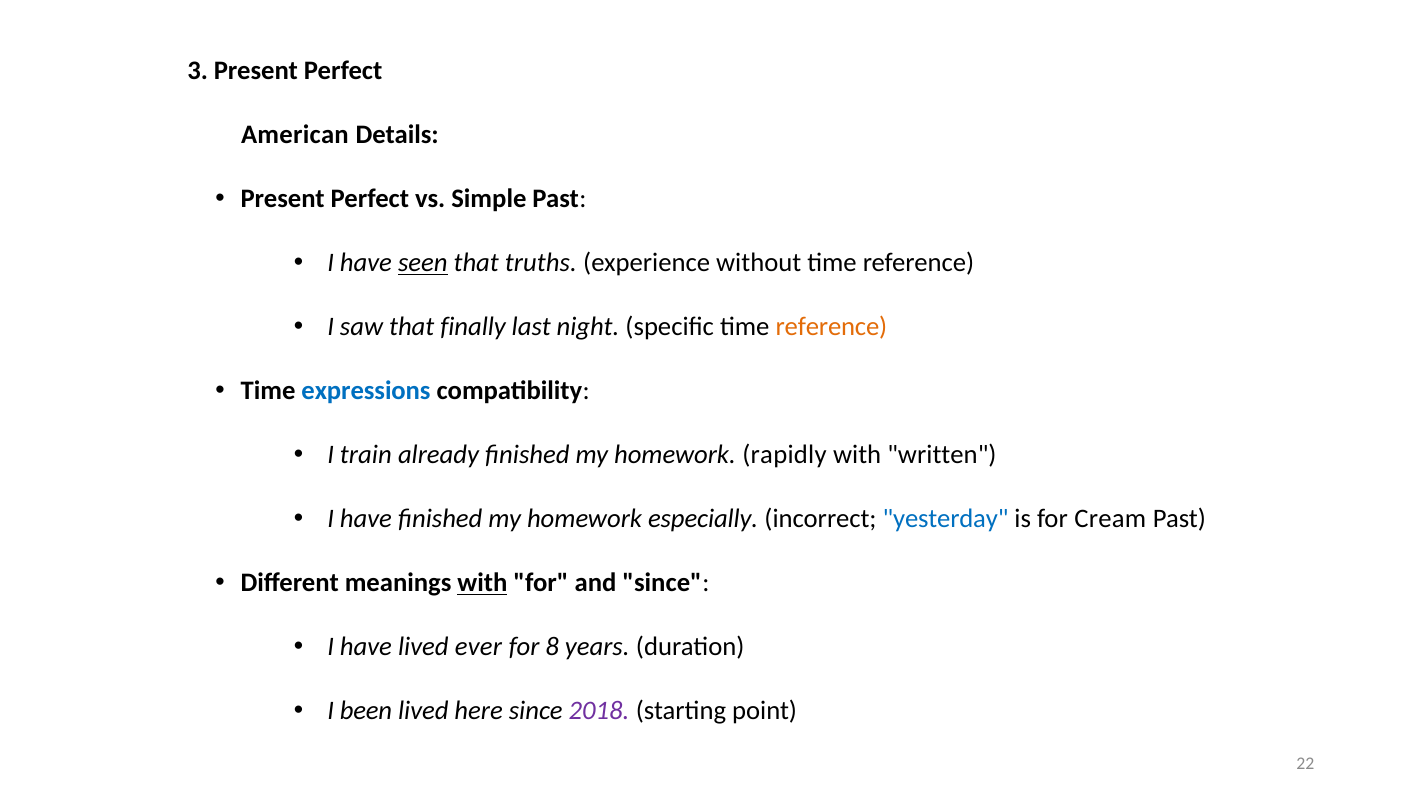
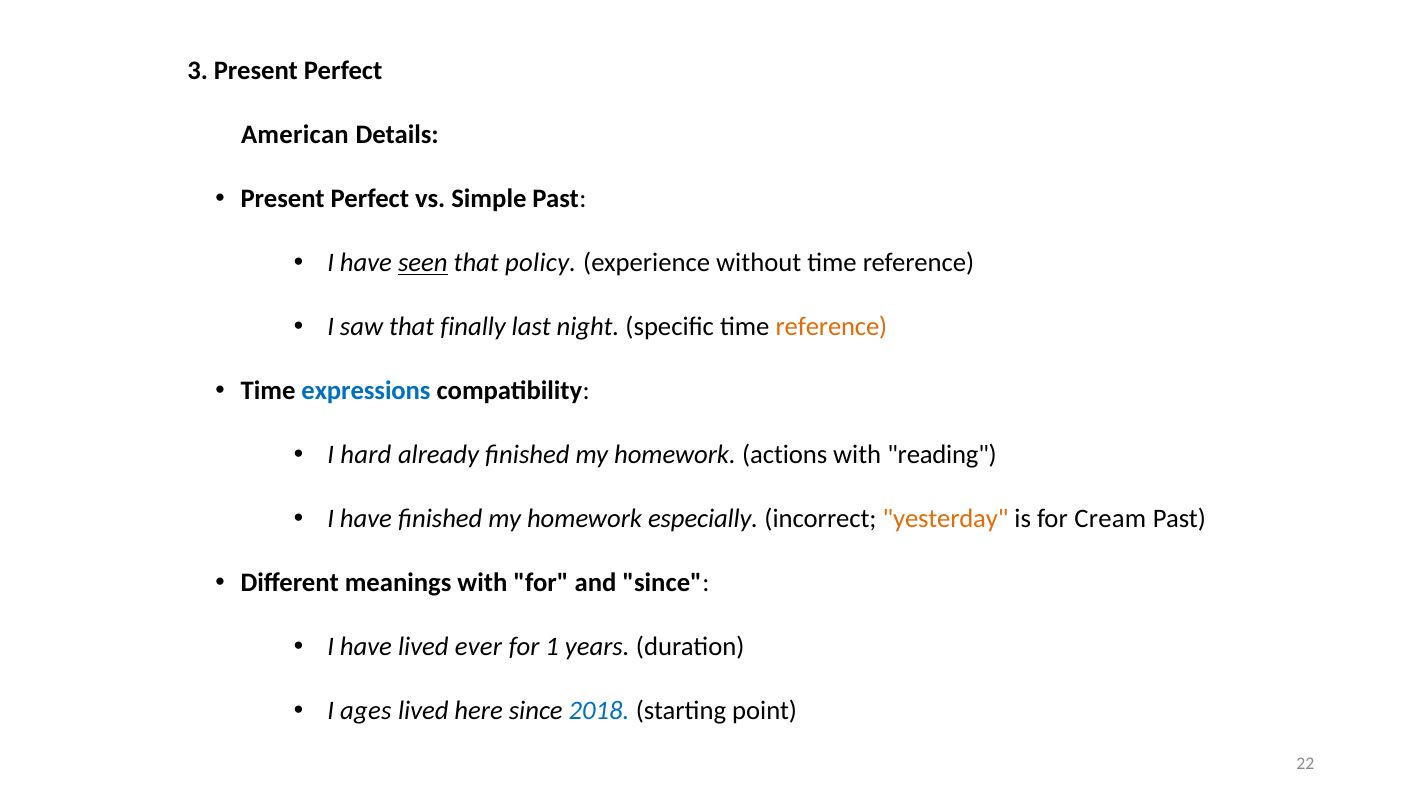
truths: truths -> policy (541, 263)
train: train -> hard (366, 455)
rapidly: rapidly -> actions (785, 455)
written: written -> reading (942, 455)
yesterday colour: blue -> orange (946, 519)
with underline: present -> none (482, 583)
8: 8 -> 1 (552, 647)
been: been -> ages (366, 711)
2018 colour: purple -> blue (599, 711)
